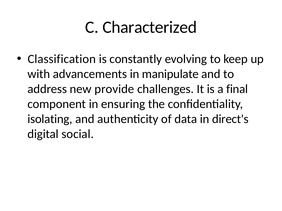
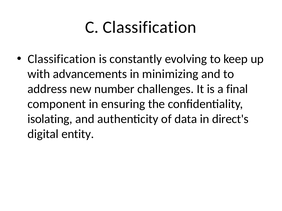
C Characterized: Characterized -> Classification (150, 27)
manipulate: manipulate -> minimizing (170, 74)
provide: provide -> number (114, 89)
social: social -> entity (78, 134)
